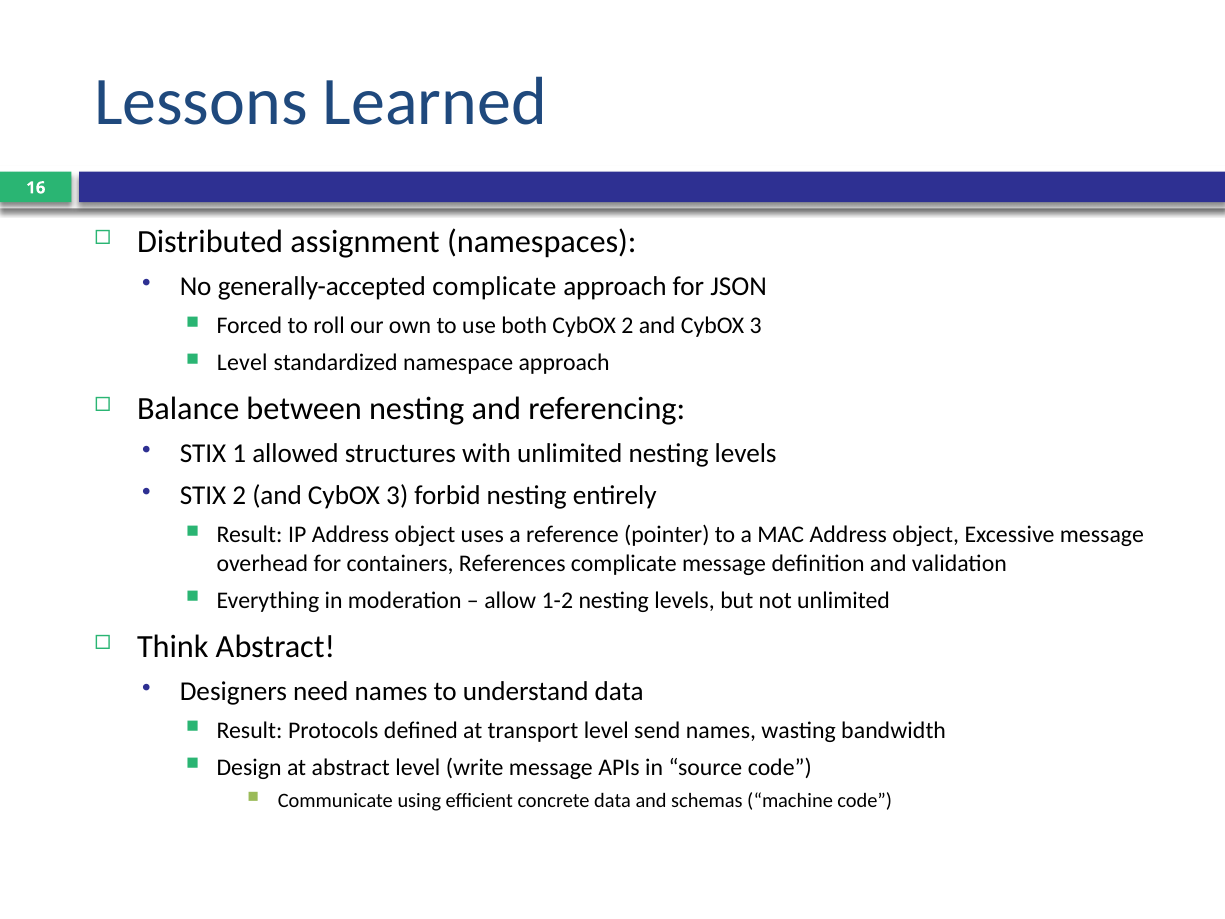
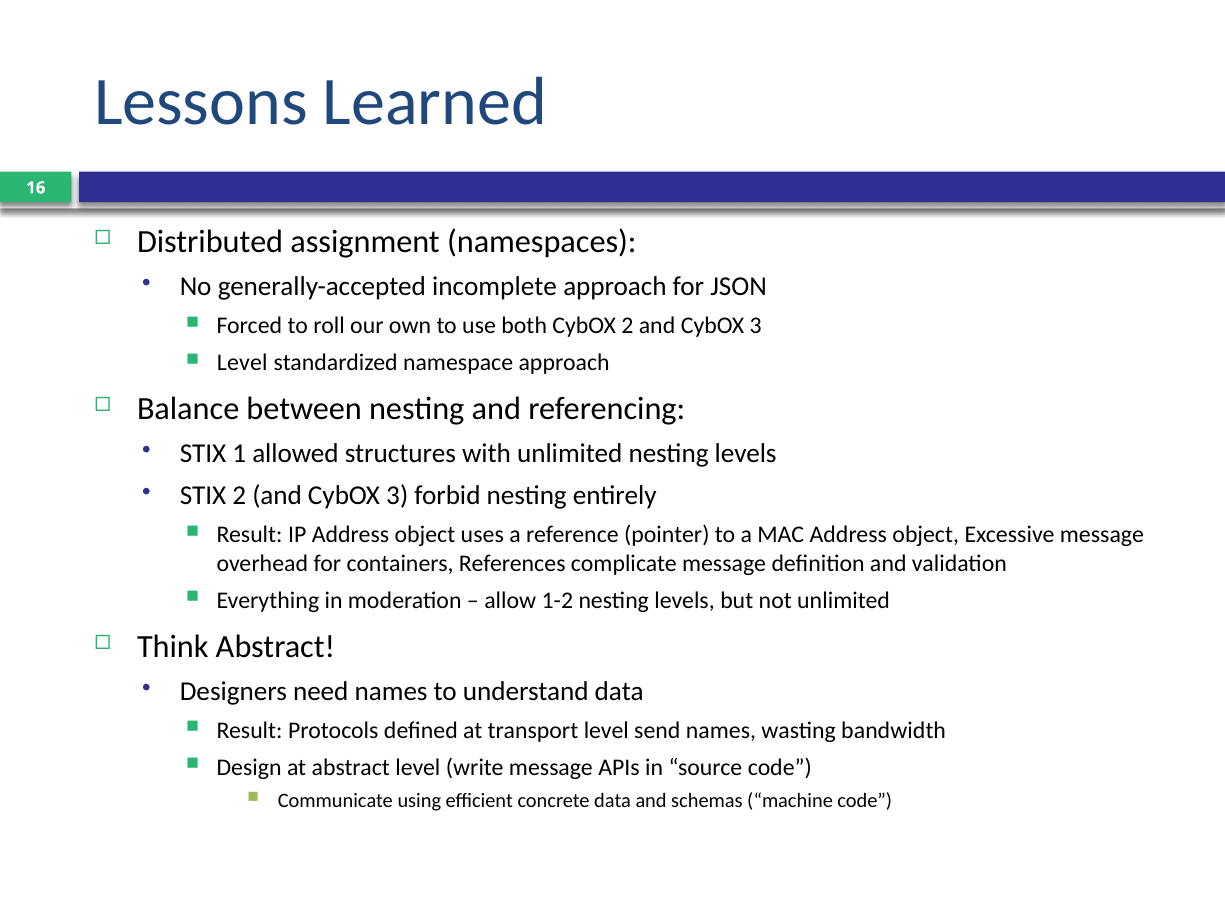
generally-accepted complicate: complicate -> incomplete (495, 287)
